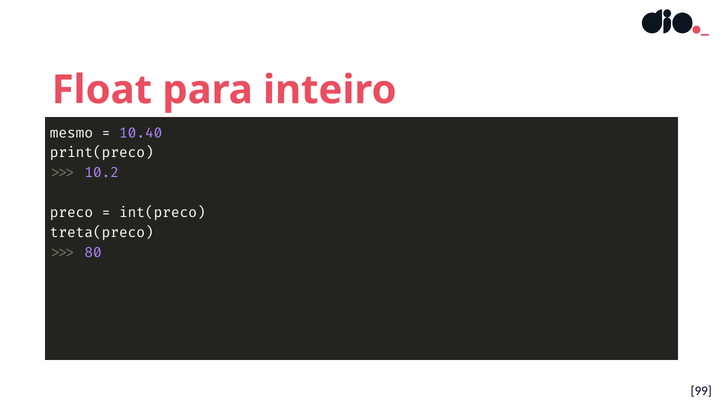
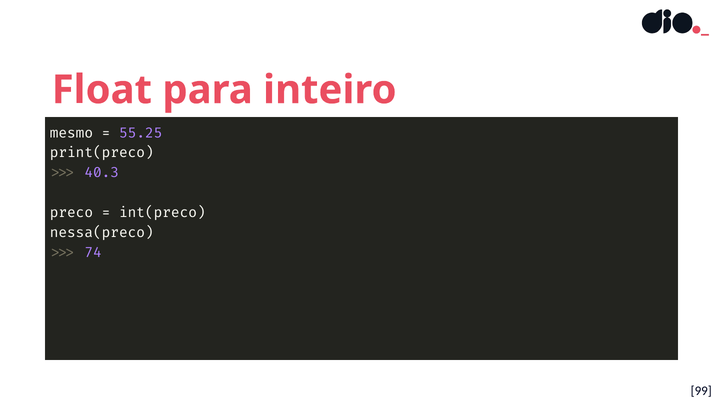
10.40: 10.40 -> 55.25 (141, 133)
10.2: 10.2 -> 40.3 (102, 173)
treta(preco: treta(preco -> nessa(preco (102, 233)
80: 80 -> 74 (93, 252)
